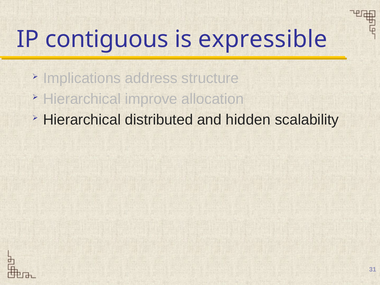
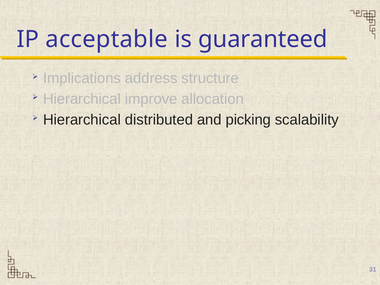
contiguous: contiguous -> acceptable (107, 39)
expressible: expressible -> guaranteed (263, 39)
hidden: hidden -> picking (248, 120)
